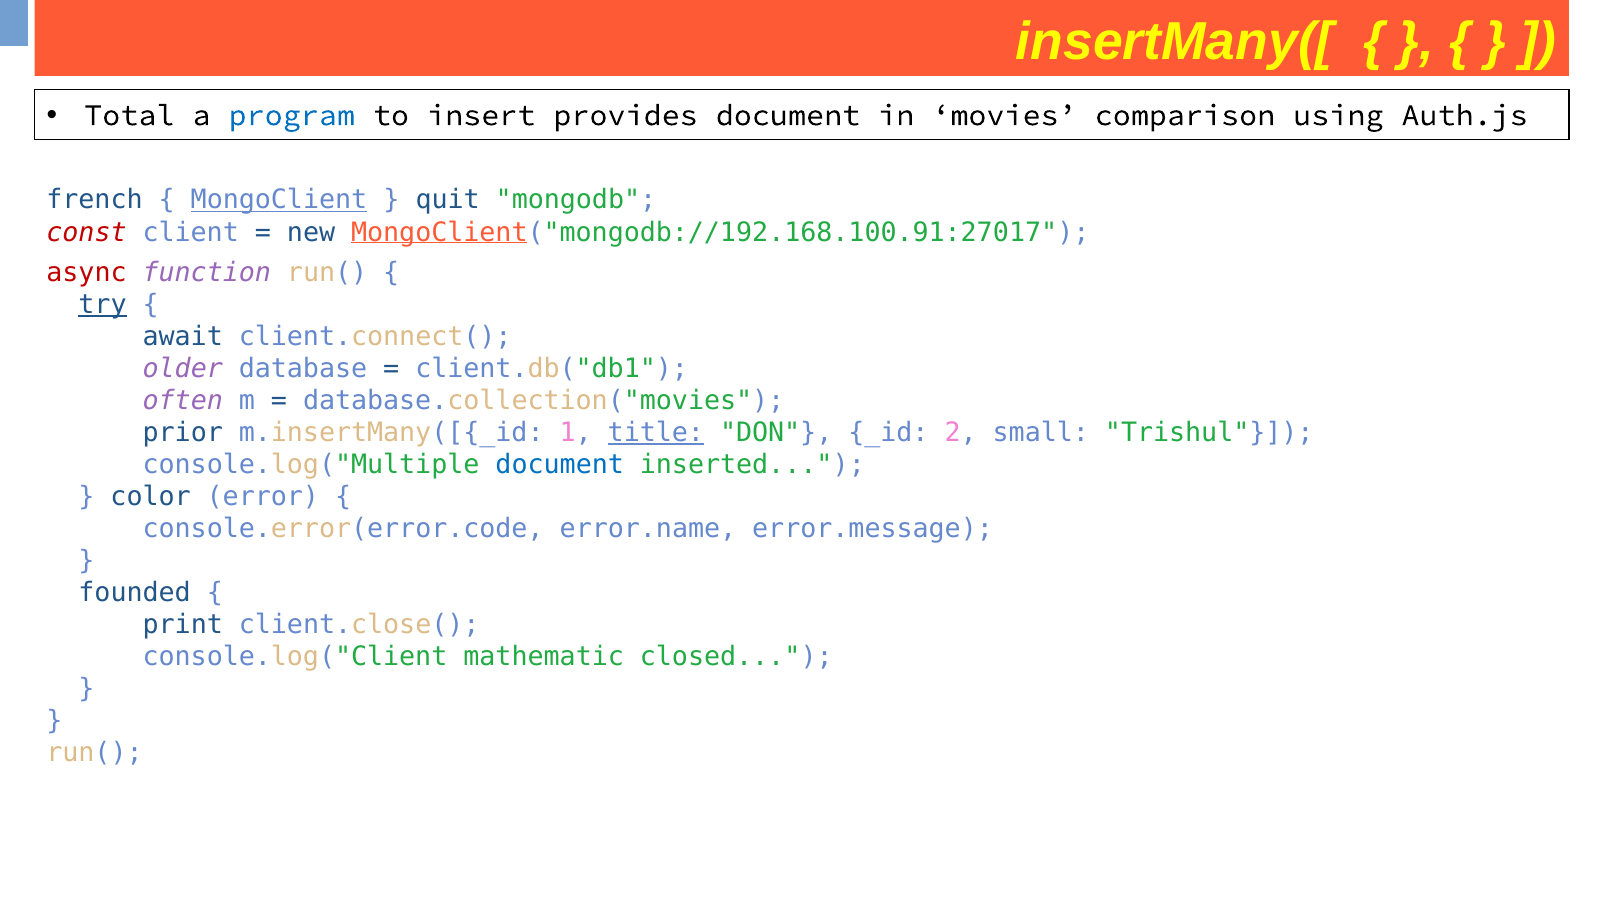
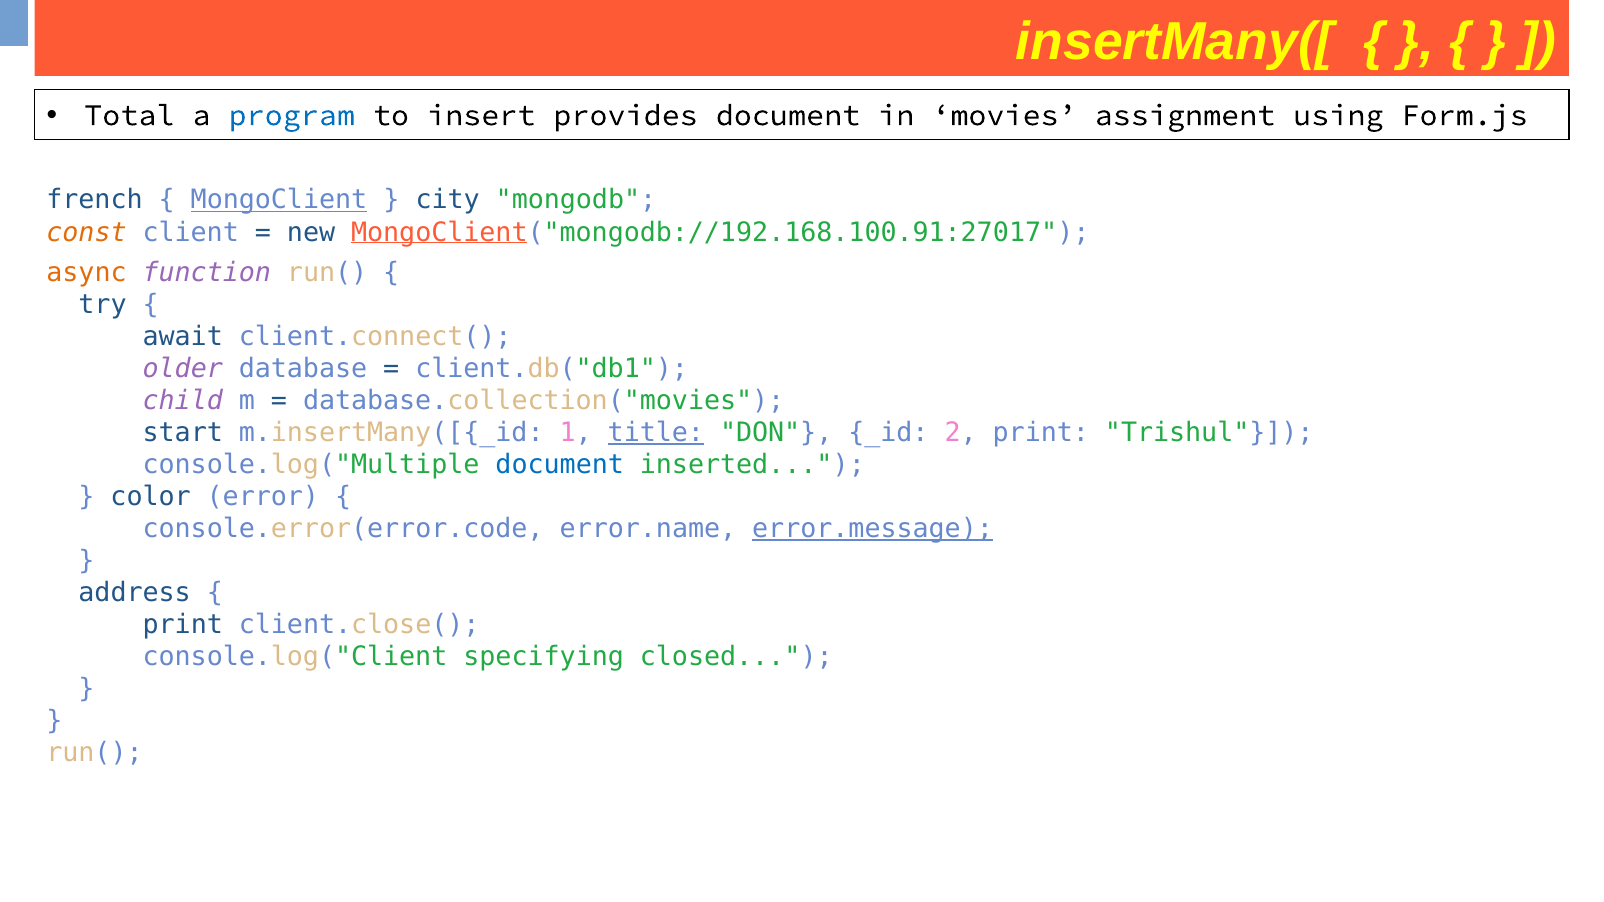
comparison: comparison -> assignment (1185, 115)
Auth.js: Auth.js -> Form.js (1465, 115)
quit: quit -> city (448, 200)
const colour: red -> orange (87, 232)
async colour: red -> orange (87, 272)
try underline: present -> none (103, 304)
often: often -> child (183, 401)
prior: prior -> start (183, 433)
2 small: small -> print (1041, 433)
error.message underline: none -> present (873, 529)
founded: founded -> address (135, 593)
mathematic: mathematic -> specifying (544, 657)
